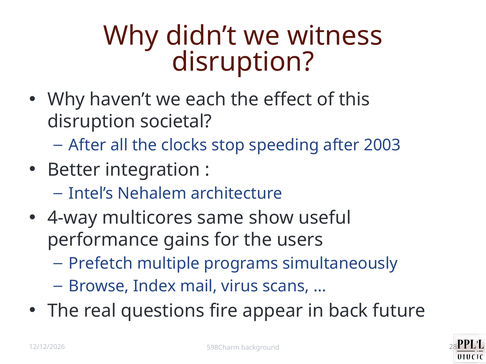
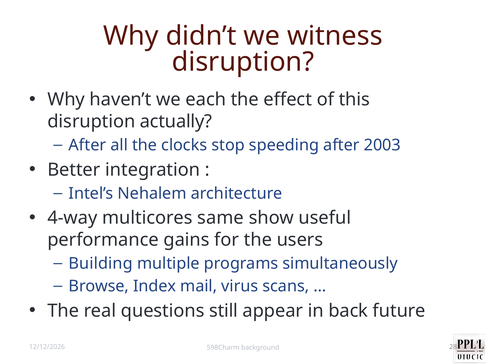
societal: societal -> actually (176, 122)
Prefetch: Prefetch -> Building (101, 264)
fire: fire -> still (224, 311)
